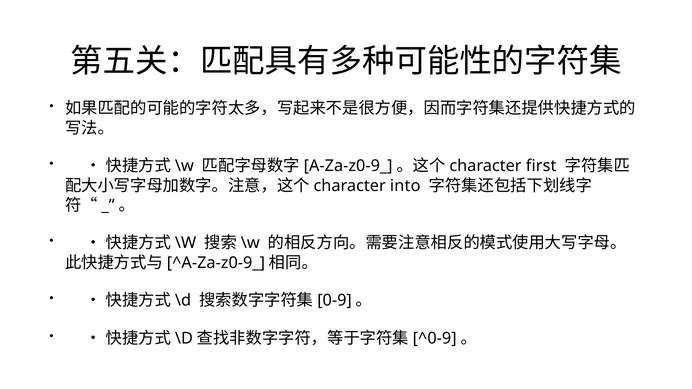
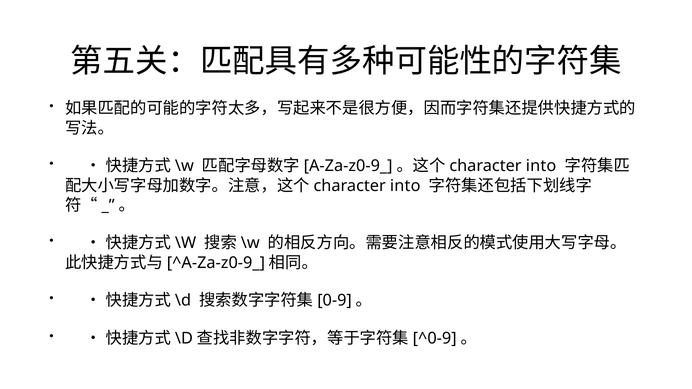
first: first -> into (541, 166)
